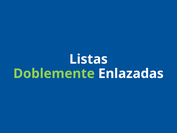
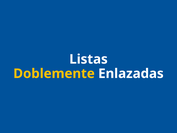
Doblemente colour: light green -> yellow (54, 73)
